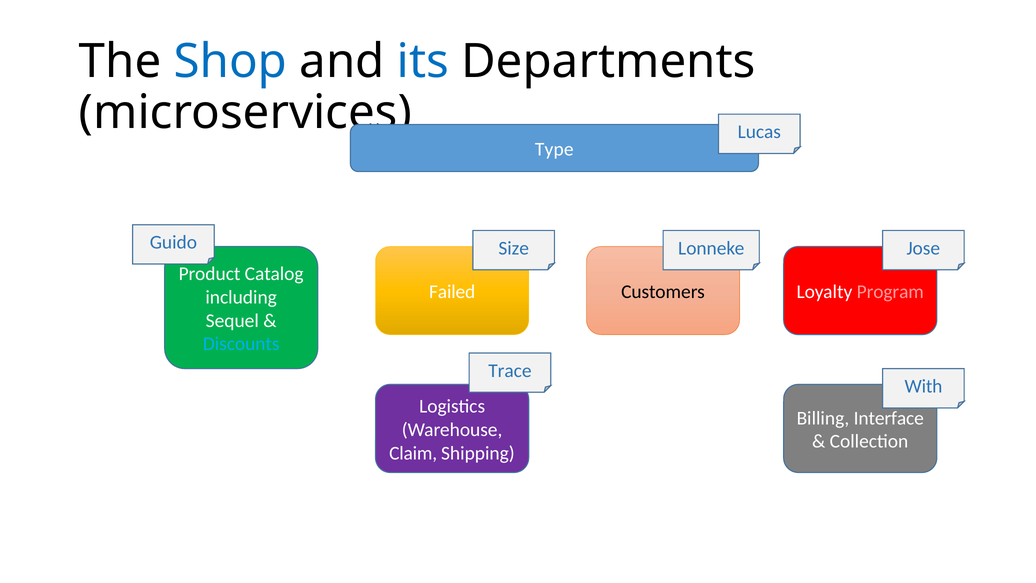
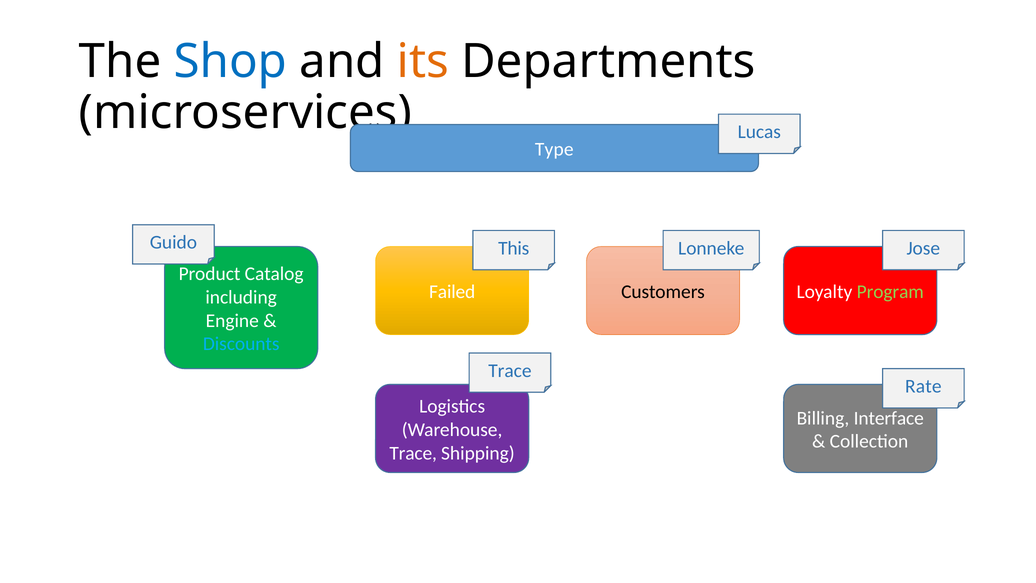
its colour: blue -> orange (423, 61)
Size: Size -> This (514, 248)
Program colour: pink -> light green (890, 292)
Sequel: Sequel -> Engine (232, 320)
With: With -> Rate (923, 386)
Claim: Claim -> Trace (413, 453)
